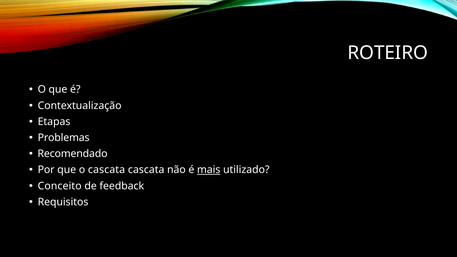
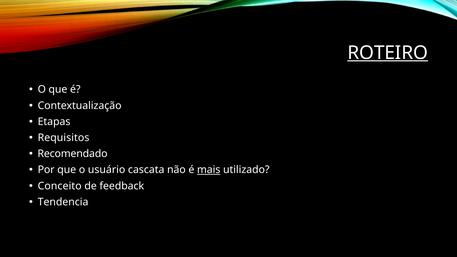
ROTEIRO underline: none -> present (388, 53)
Problemas: Problemas -> Requisitos (64, 138)
o cascata: cascata -> usuário (107, 170)
Requisitos: Requisitos -> Tendencia (63, 202)
